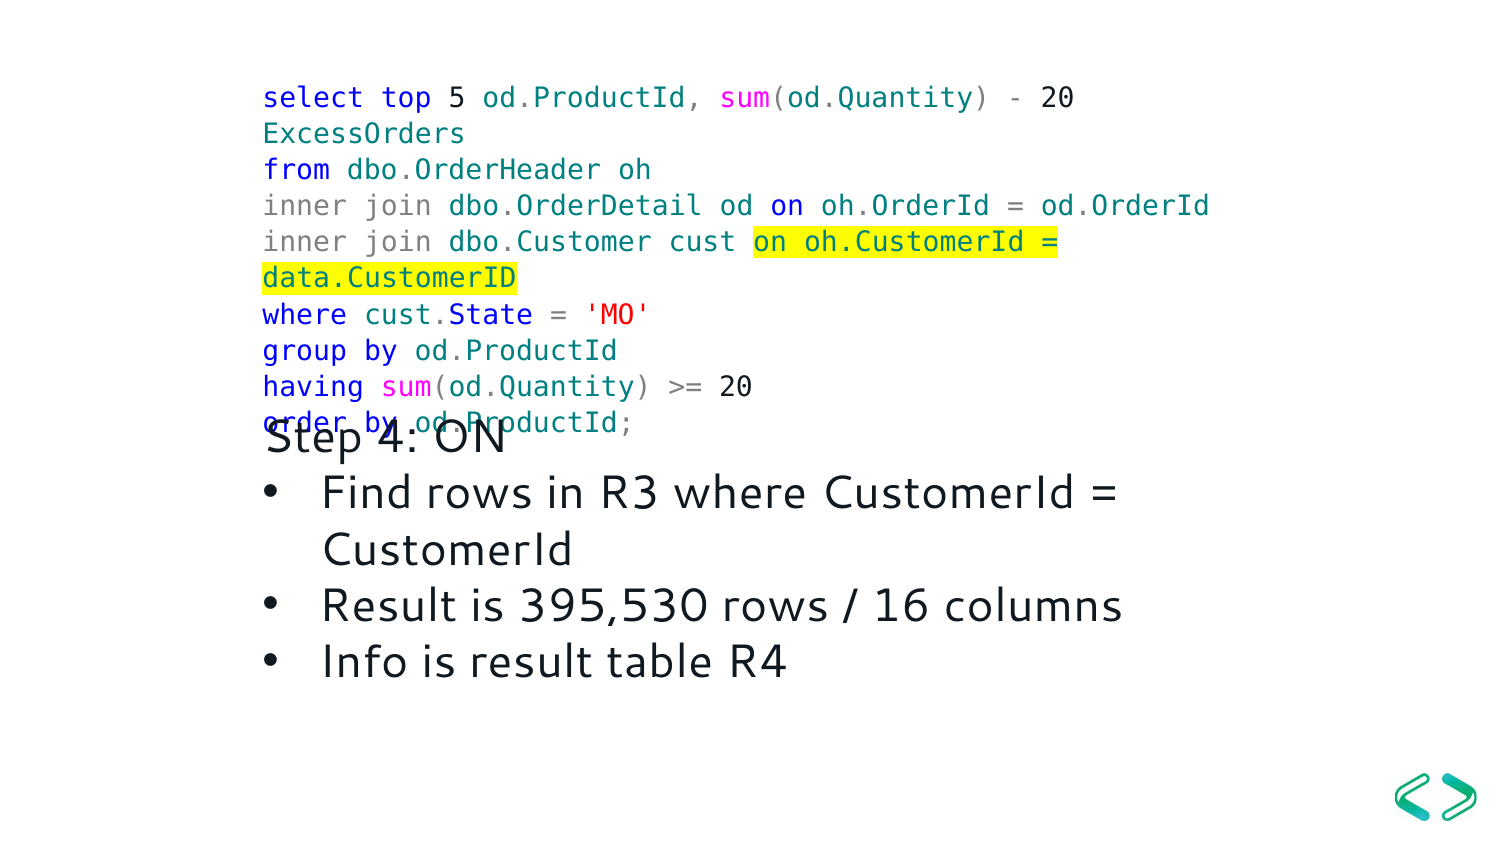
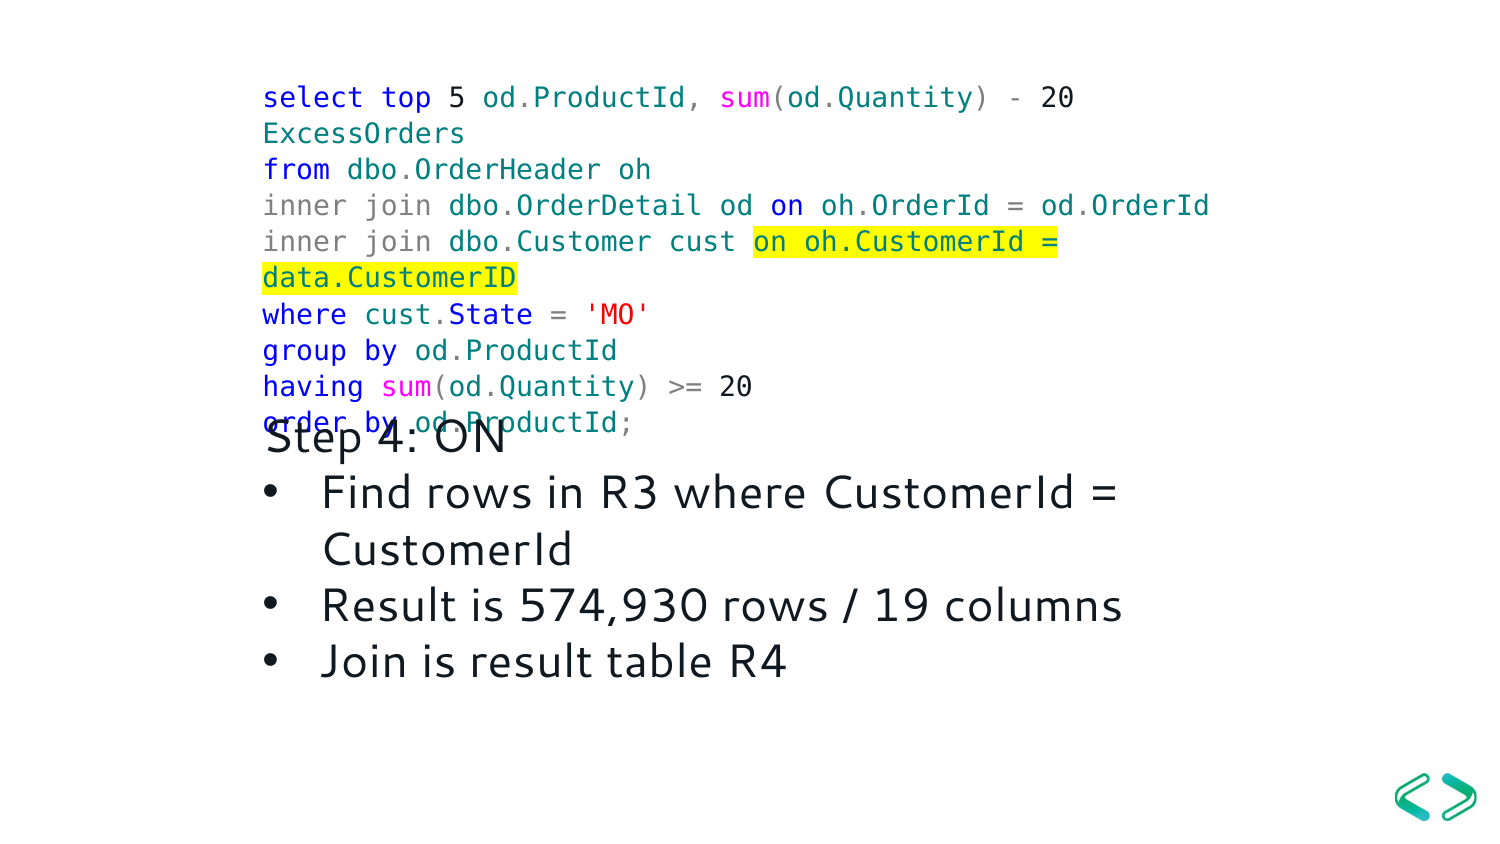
395,530: 395,530 -> 574,930 (613, 606)
16: 16 -> 19 (901, 606)
Info: Info -> Join (363, 662)
